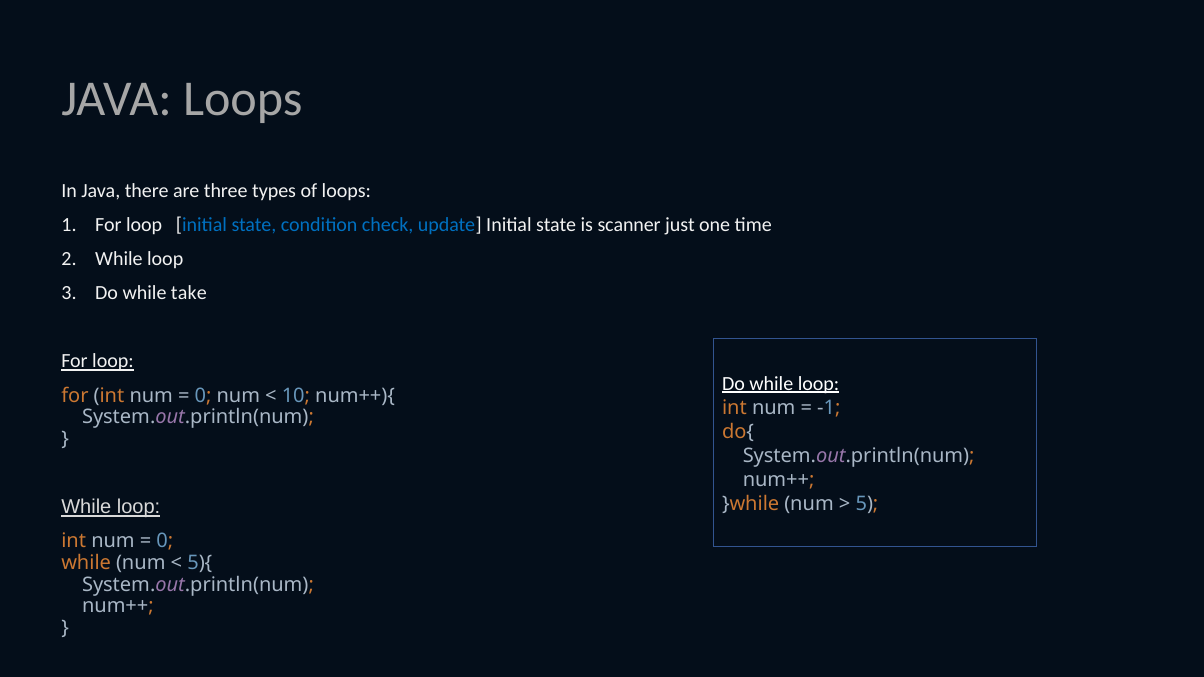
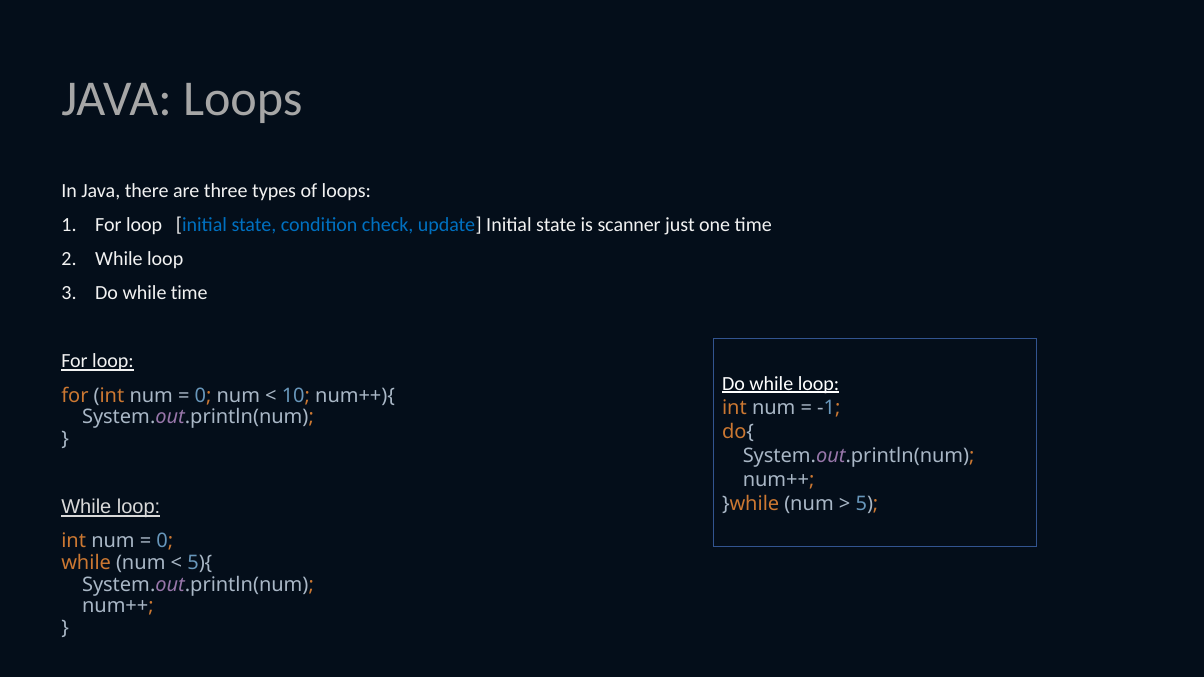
while take: take -> time (189, 293)
